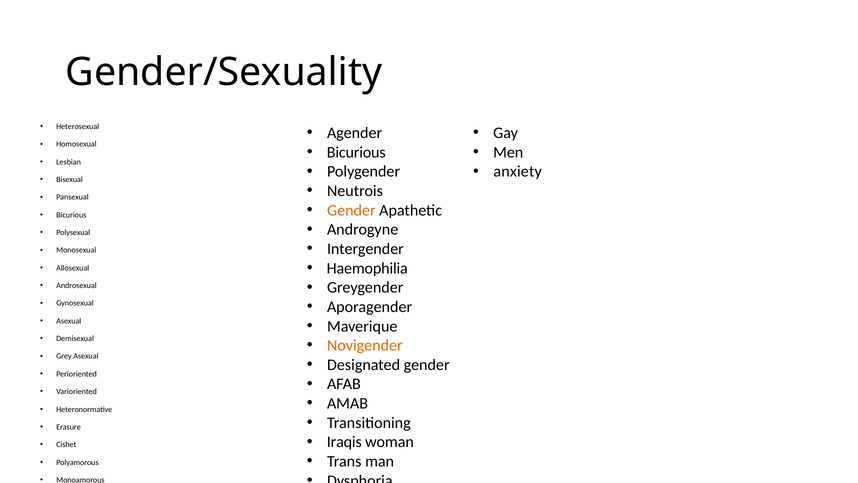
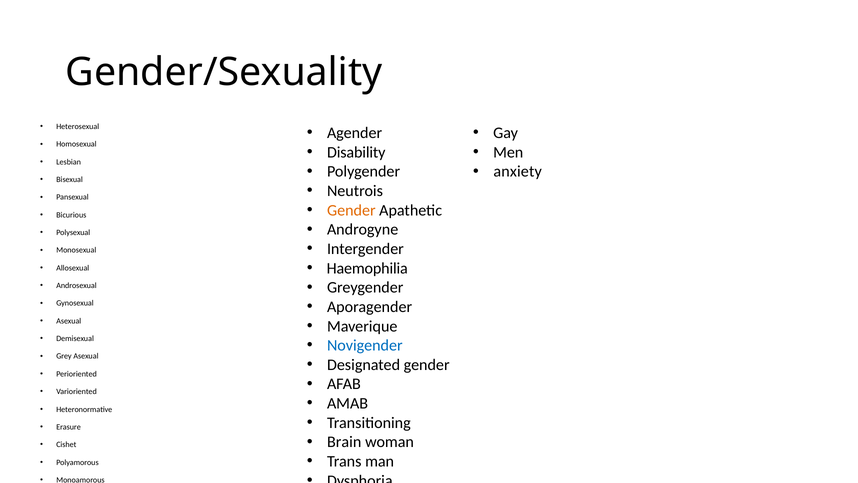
Bicurious: Bicurious -> Disability (356, 152)
Novigender colour: orange -> blue (365, 345)
Iraqis: Iraqis -> Brain (344, 442)
